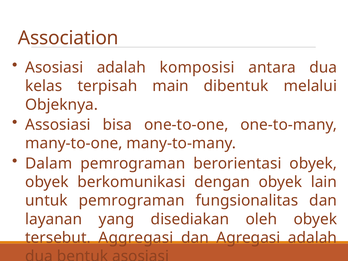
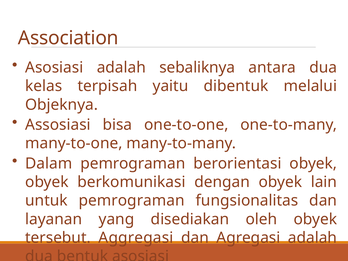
komposisi: komposisi -> sebaliknya (197, 68)
main: main -> yaitu (170, 86)
